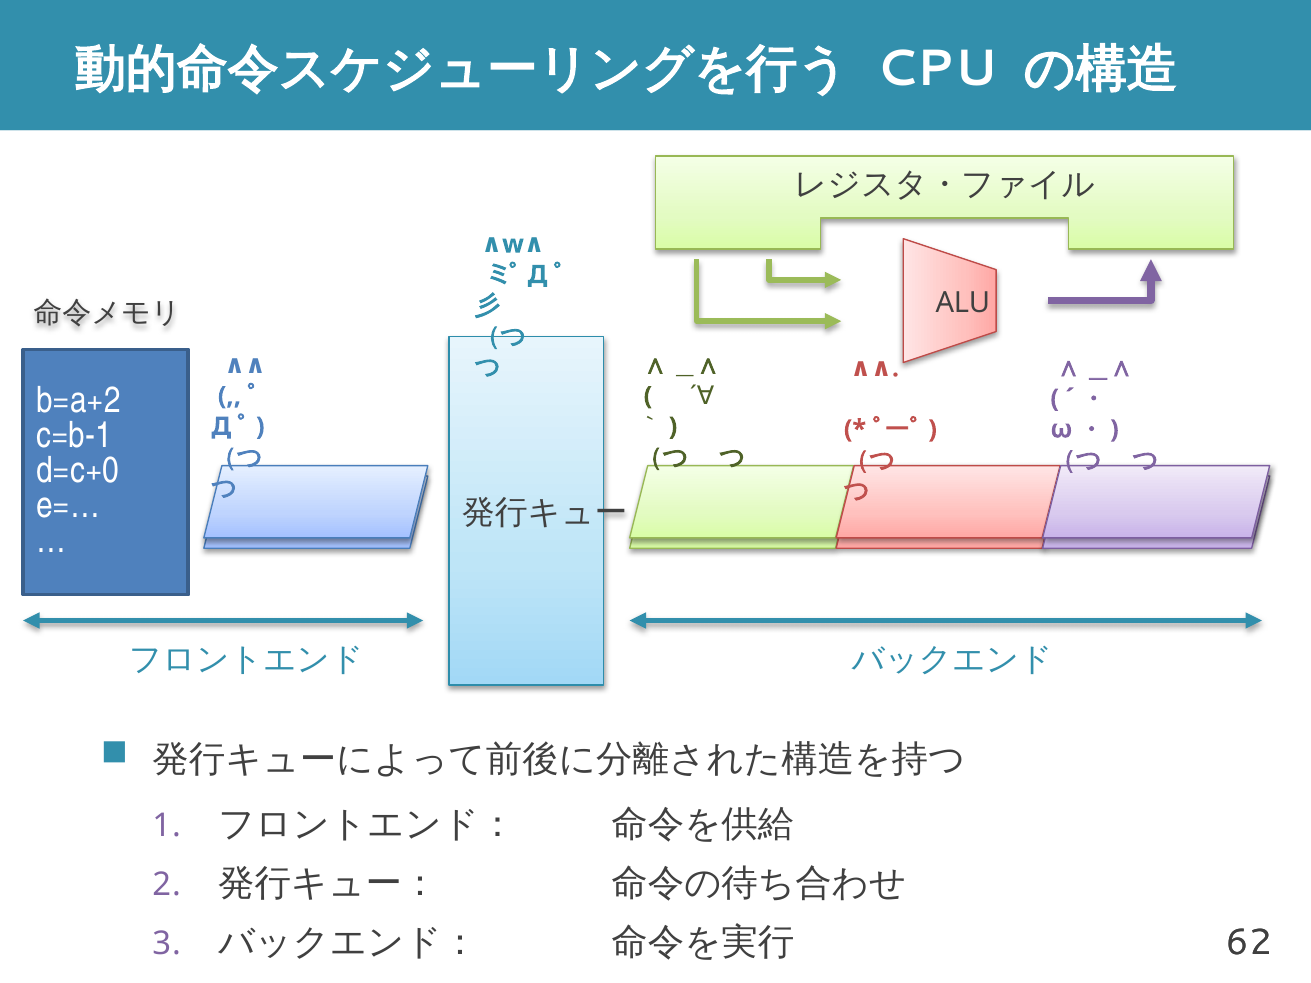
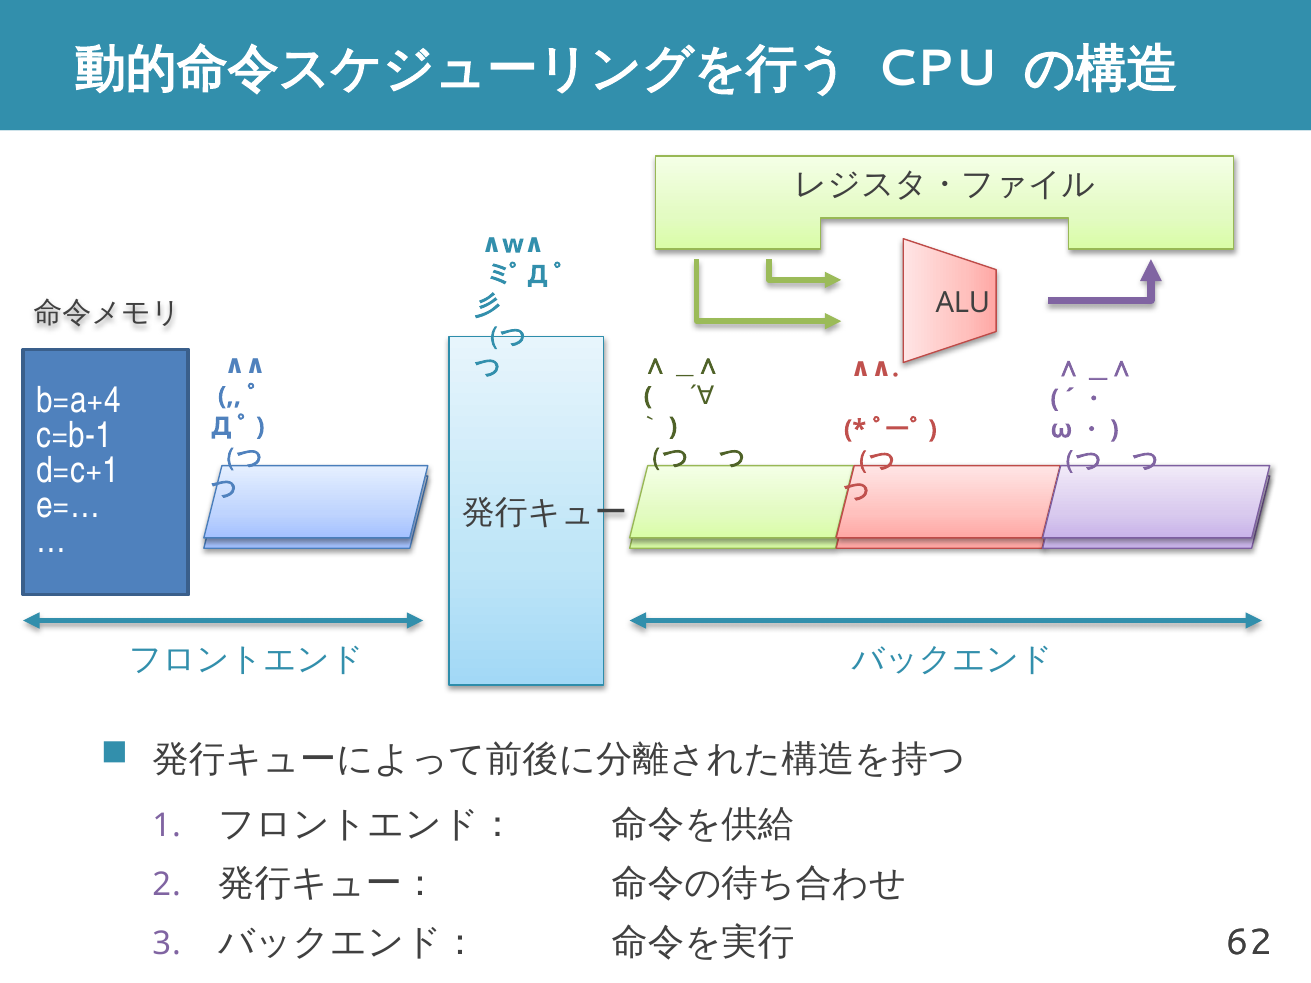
b=a+2: b=a+2 -> b=a+4 (79, 401)
d=c+0: d=c+0 -> d=c+1 (78, 471)
